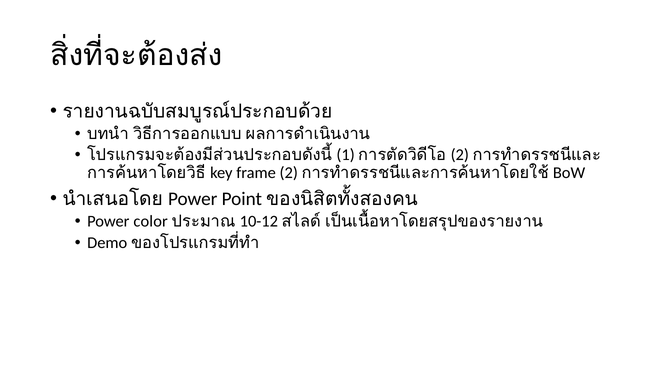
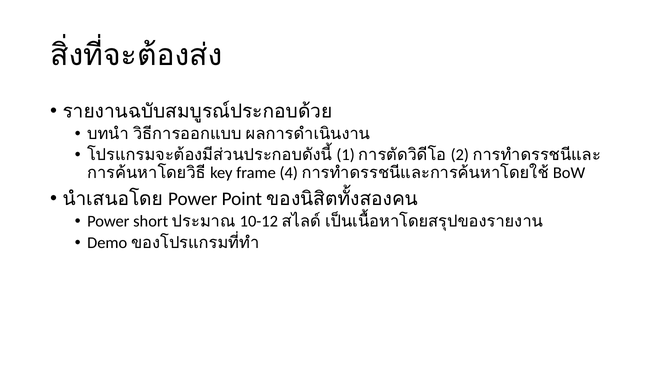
frame 2: 2 -> 4 (289, 173)
color: color -> short (151, 222)
